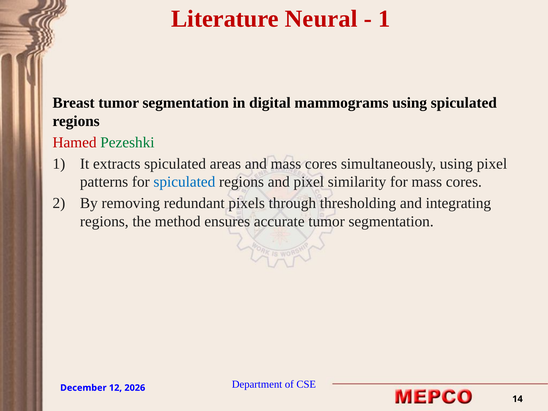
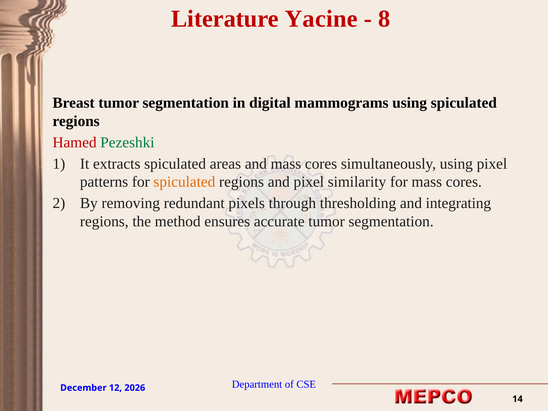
Neural: Neural -> Yacine (321, 19)
1: 1 -> 8 (384, 19)
spiculated colour: blue -> orange (184, 182)
